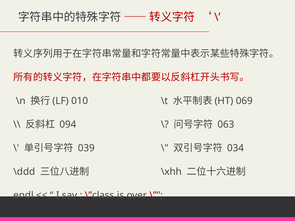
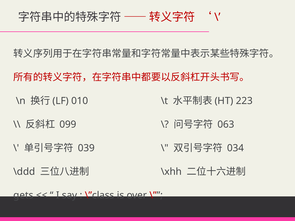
069: 069 -> 223 (244, 101)
094: 094 -> 099 (68, 125)
endl: endl -> gets (23, 195)
